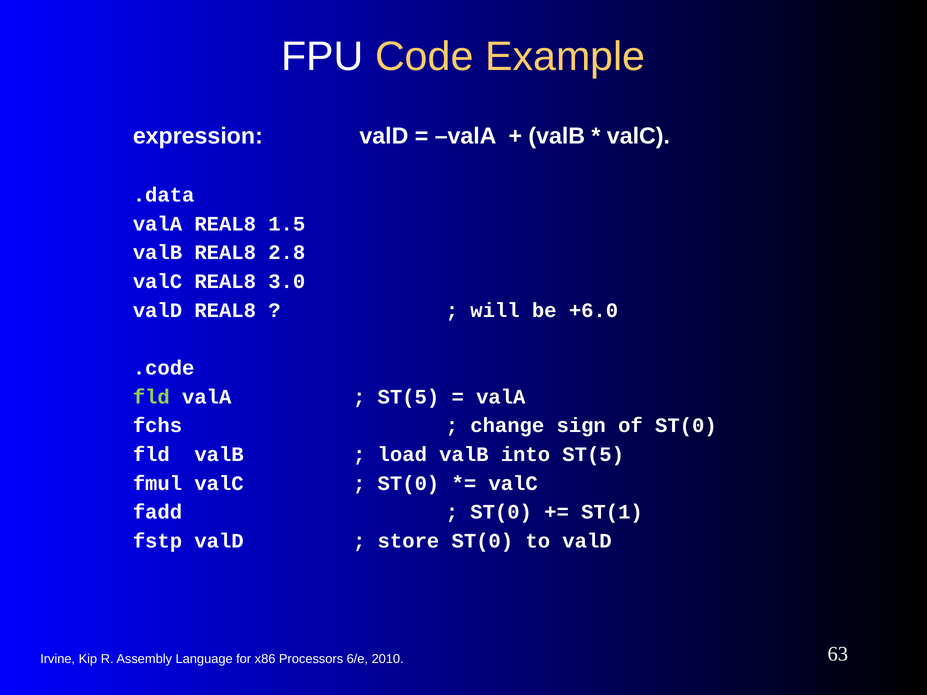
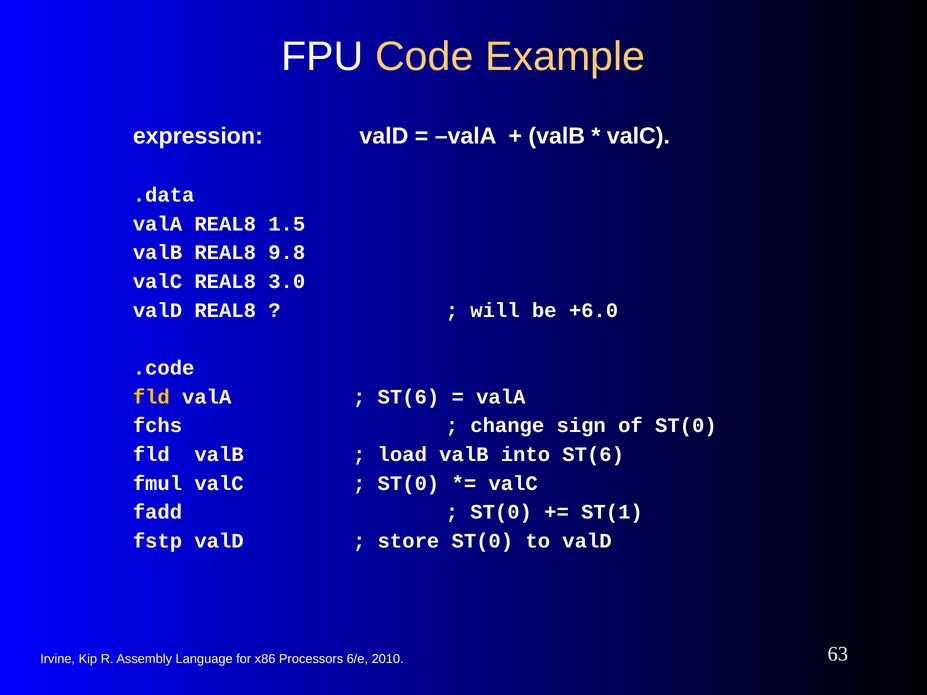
2.8: 2.8 -> 9.8 (287, 253)
fld colour: light green -> yellow (151, 397)
ST(5: ST(5 -> ST(6 (408, 397)
into ST(5: ST(5 -> ST(6 (593, 455)
